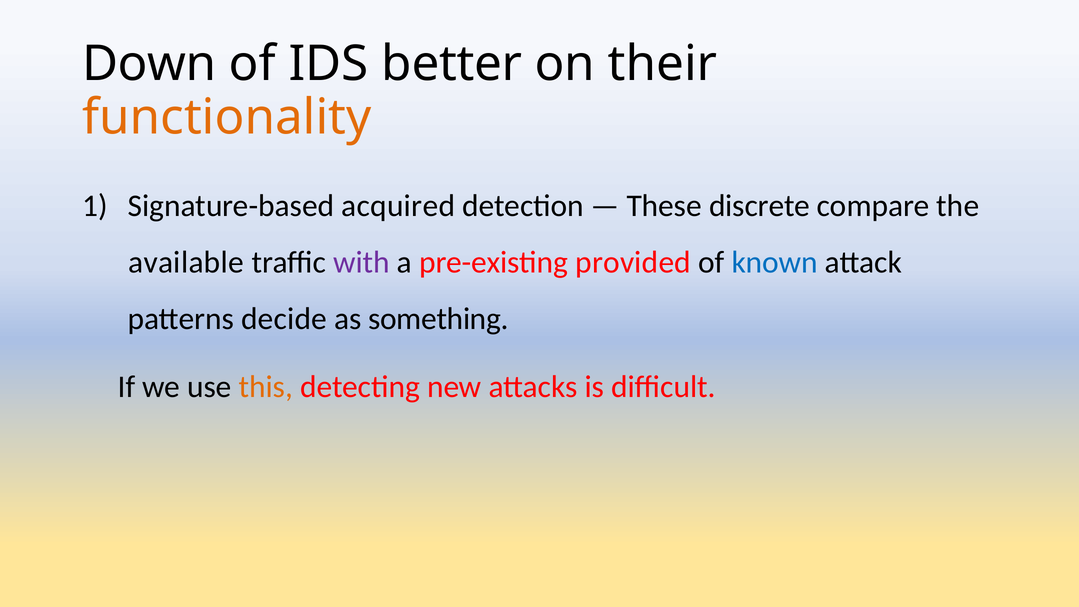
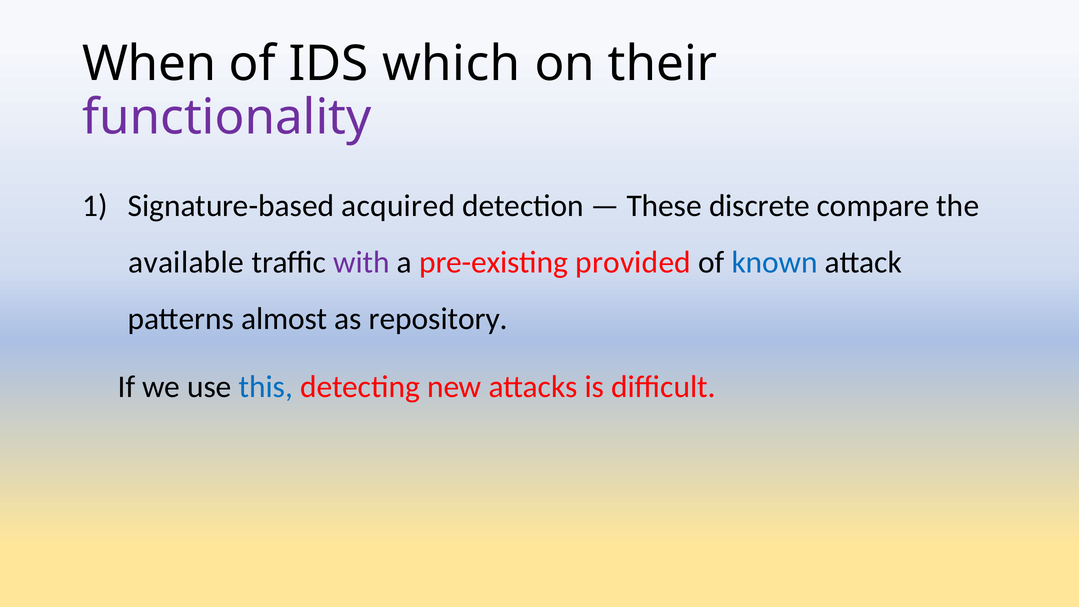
Down: Down -> When (149, 64)
better: better -> which (451, 64)
functionality colour: orange -> purple (227, 117)
decide: decide -> almost (284, 319)
something: something -> repository (438, 319)
this colour: orange -> blue (266, 387)
